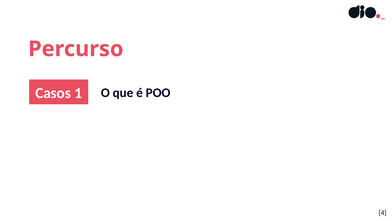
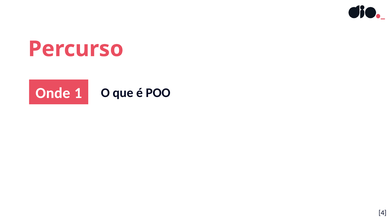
Casos: Casos -> Onde (53, 93)
